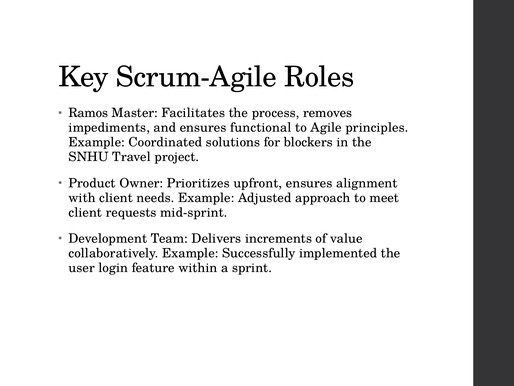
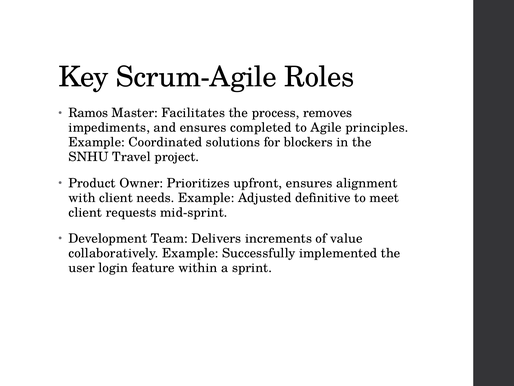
functional: functional -> completed (261, 127)
approach: approach -> definitive (323, 198)
